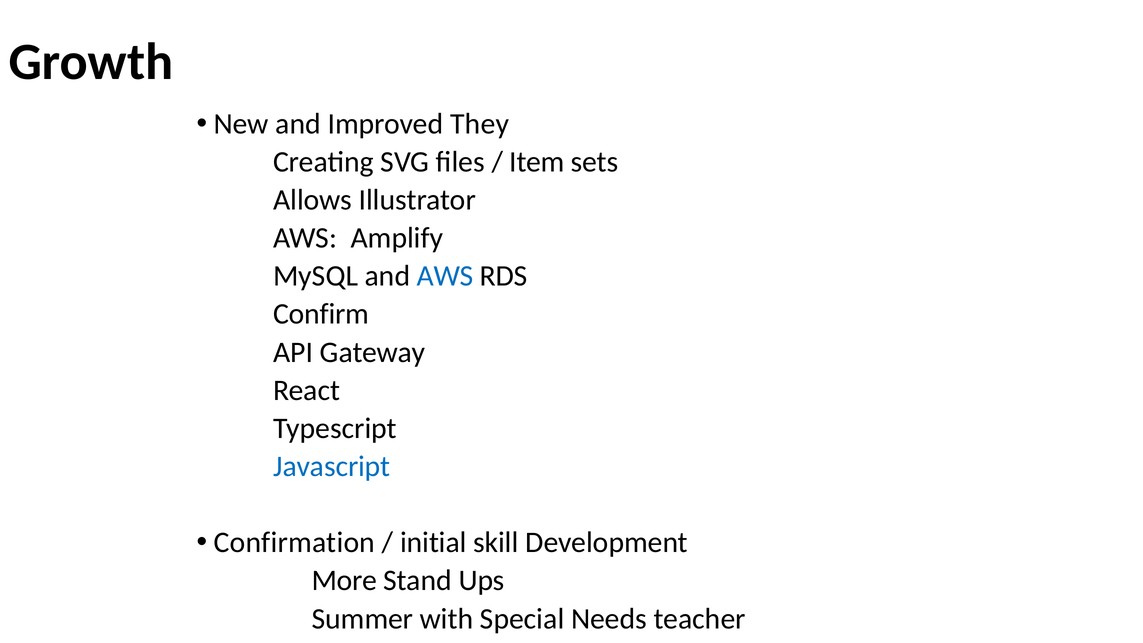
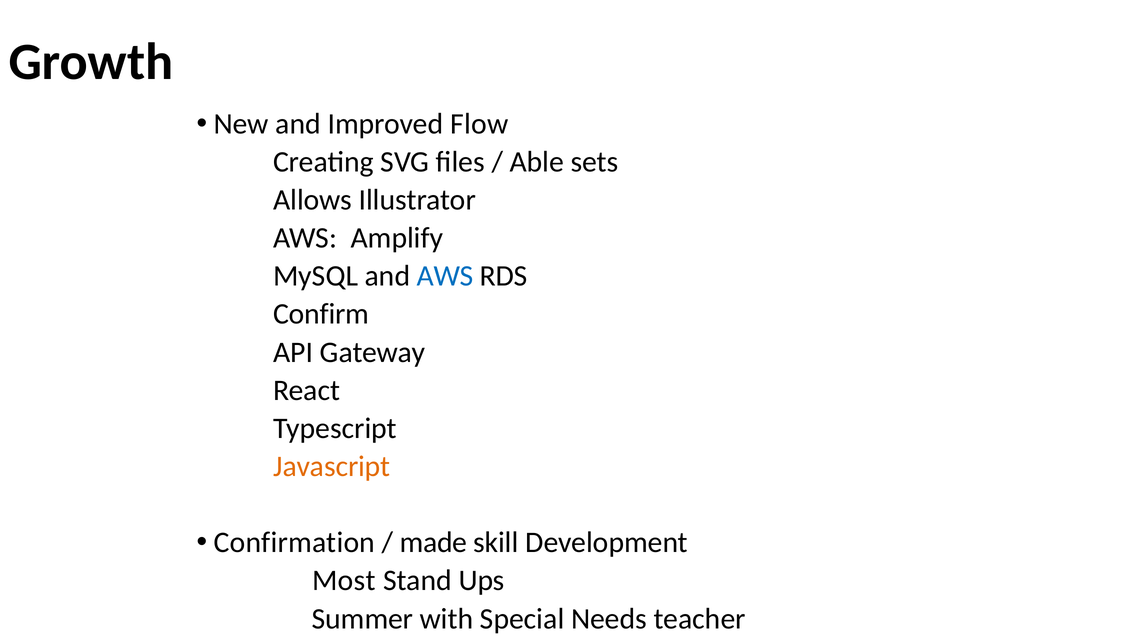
They: They -> Flow (479, 124)
Item: Item -> Able (537, 162)
Javascript colour: blue -> orange (332, 466)
initial: initial -> made (433, 543)
More: More -> Most (344, 581)
